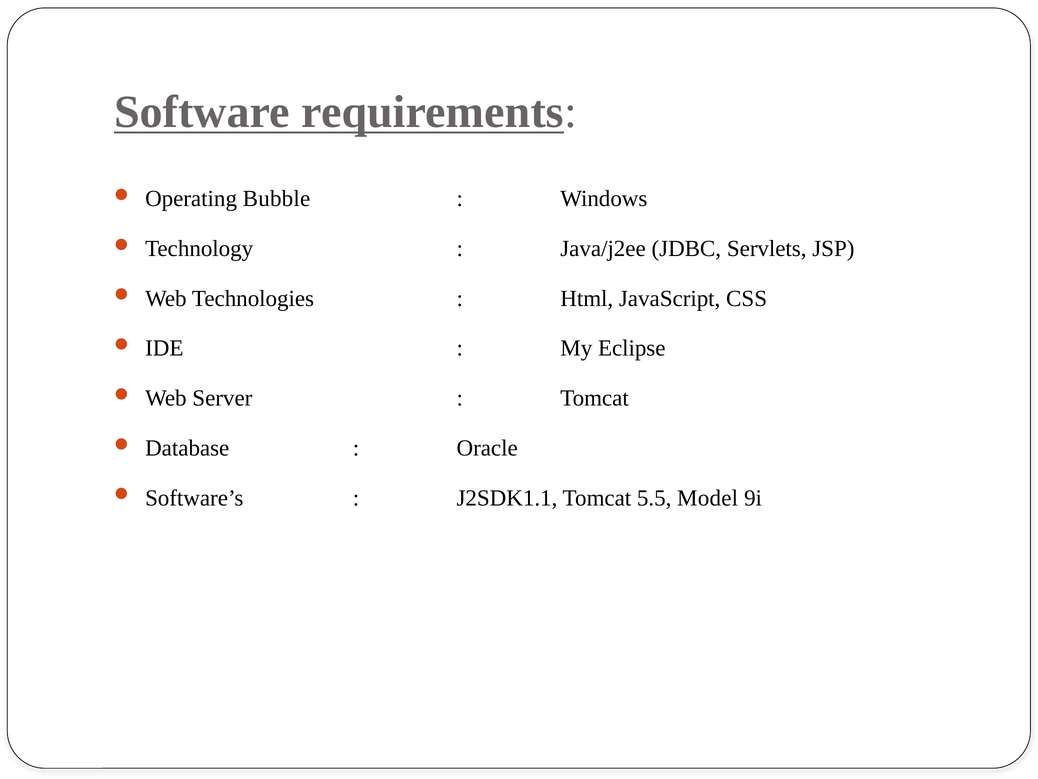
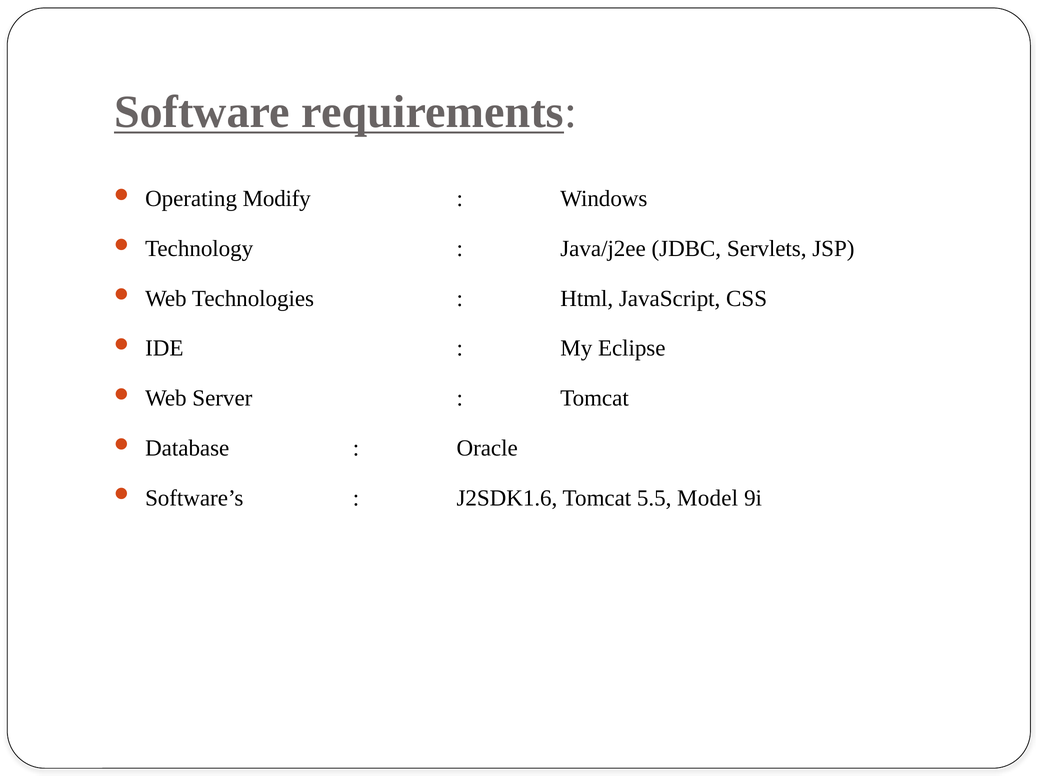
Bubble: Bubble -> Modify (277, 199)
J2SDK1.1: J2SDK1.1 -> J2SDK1.6 (507, 498)
